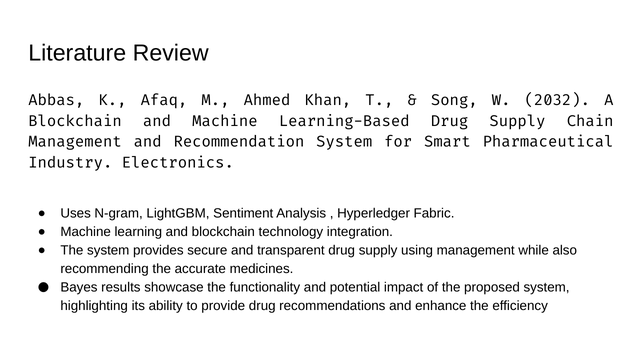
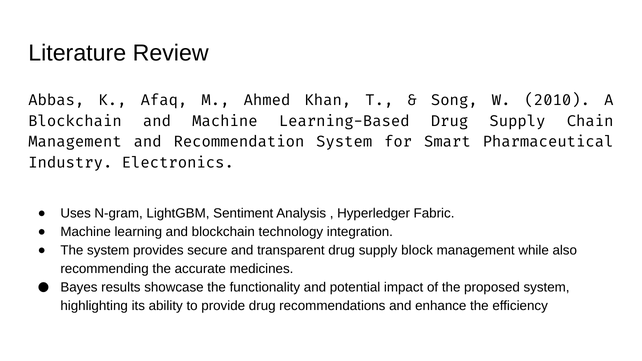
2032: 2032 -> 2010 (557, 100)
using: using -> block (417, 251)
